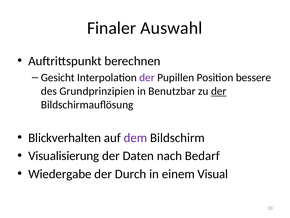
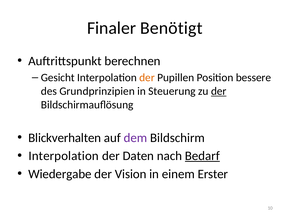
Auswahl: Auswahl -> Benötigt (171, 28)
der colour: purple -> orange (147, 77)
Benutzbar: Benutzbar -> Steuerung (172, 91)
Visualisierung: Visualisierung -> Interpolation (64, 156)
Bedarf underline: none -> present (202, 156)
Durch: Durch -> Vision (131, 174)
Visual: Visual -> Erster (213, 174)
